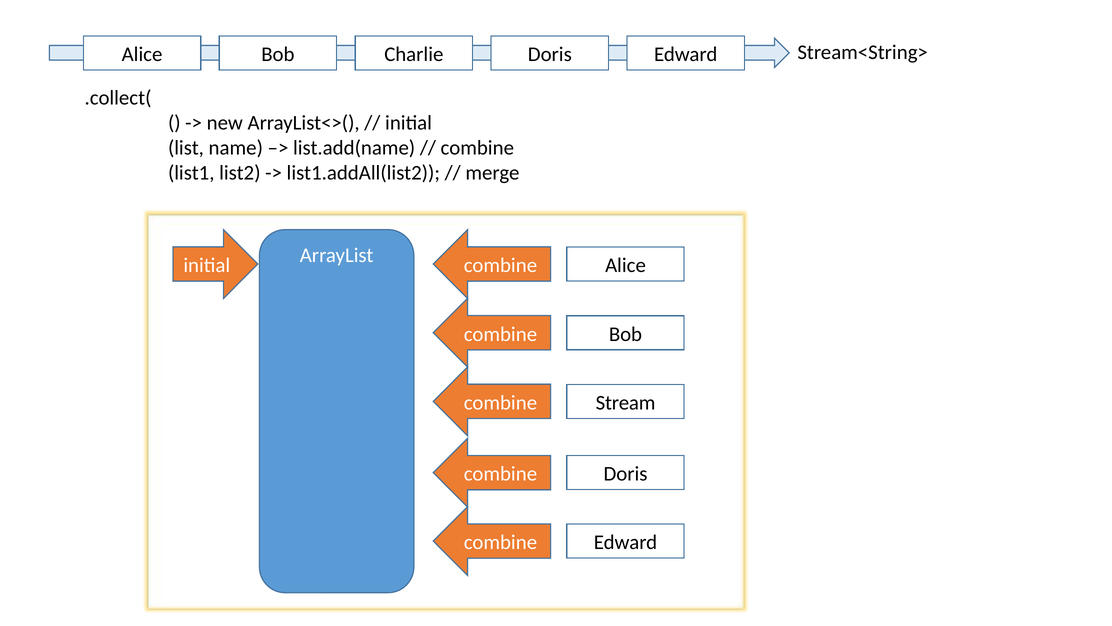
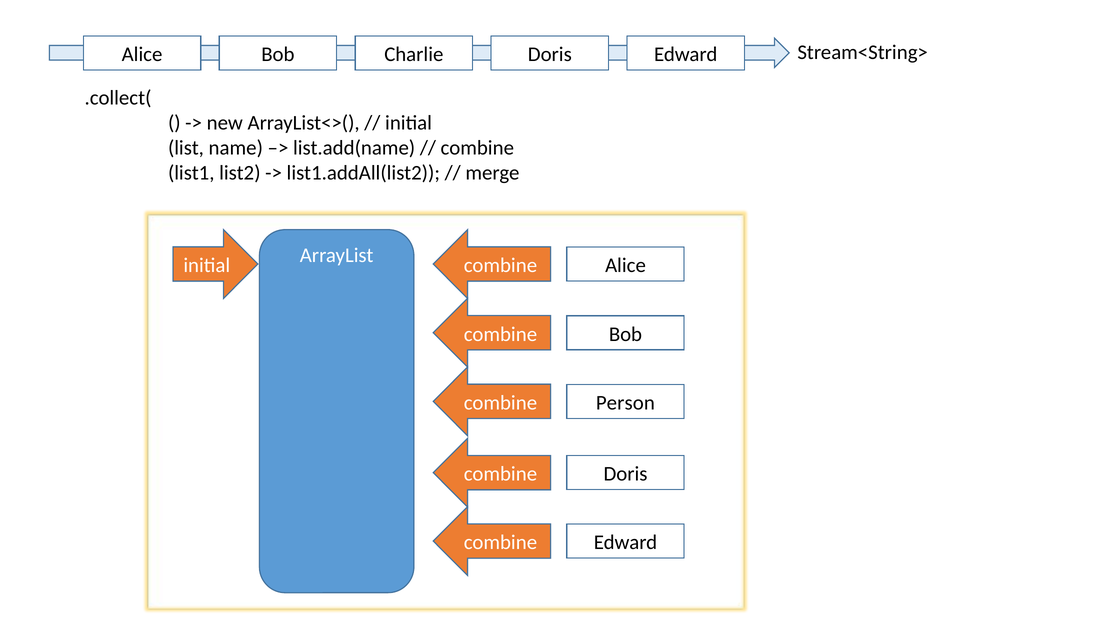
Stream: Stream -> Person (625, 403)
